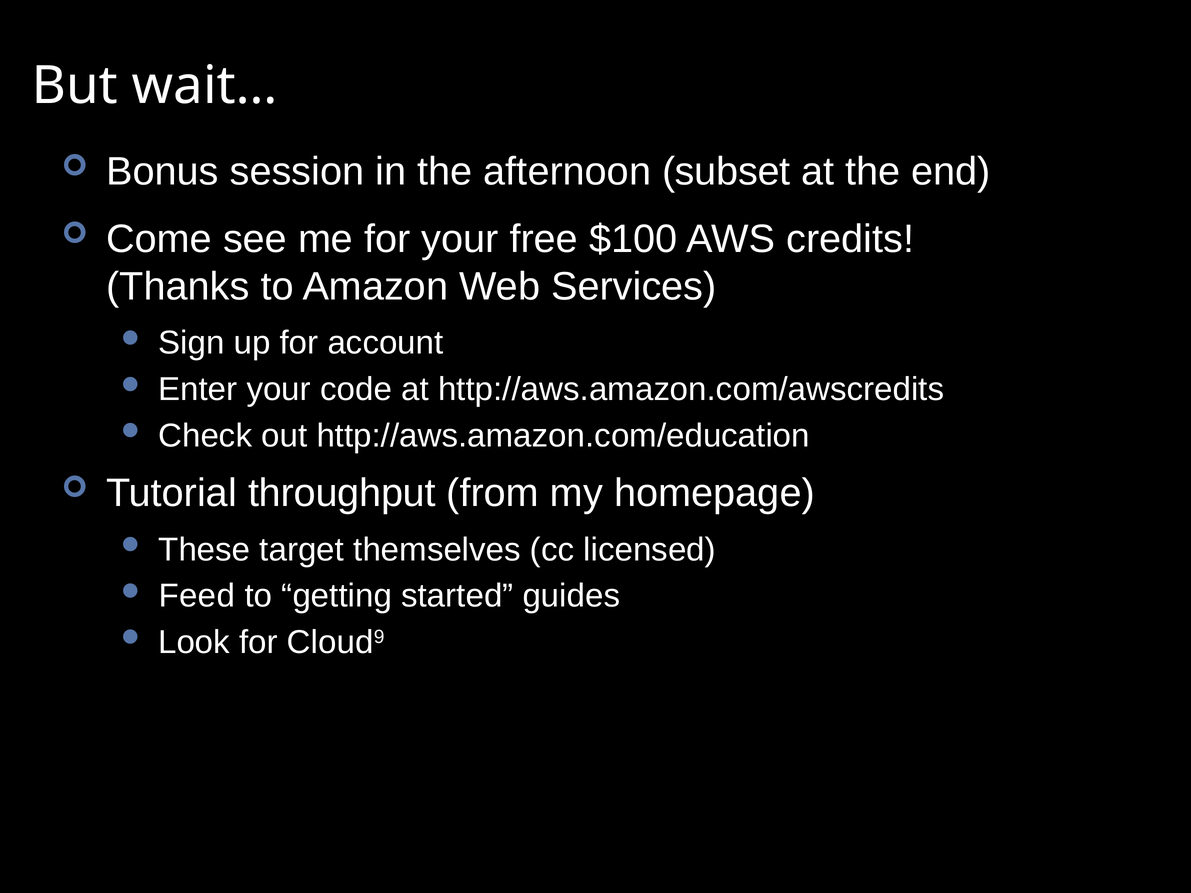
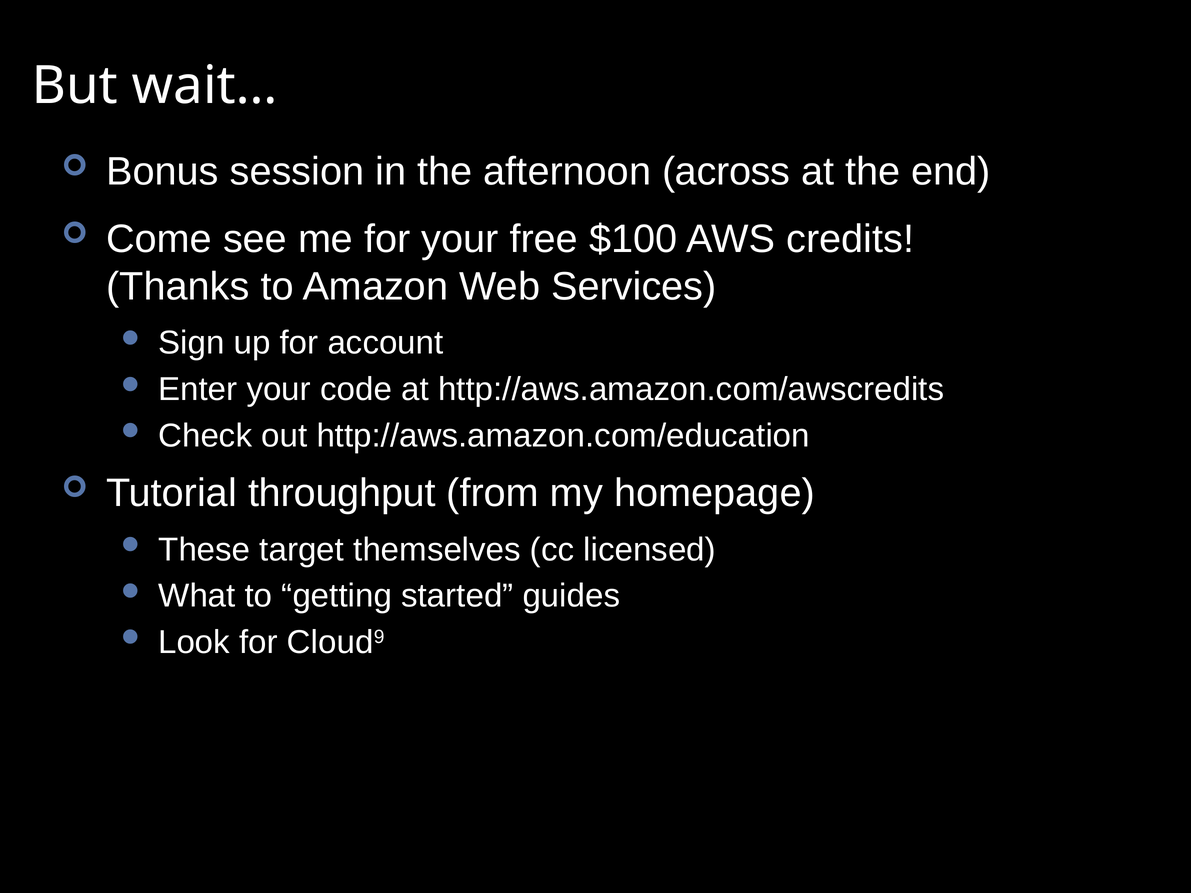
subset: subset -> across (726, 171)
Feed: Feed -> What (197, 596)
